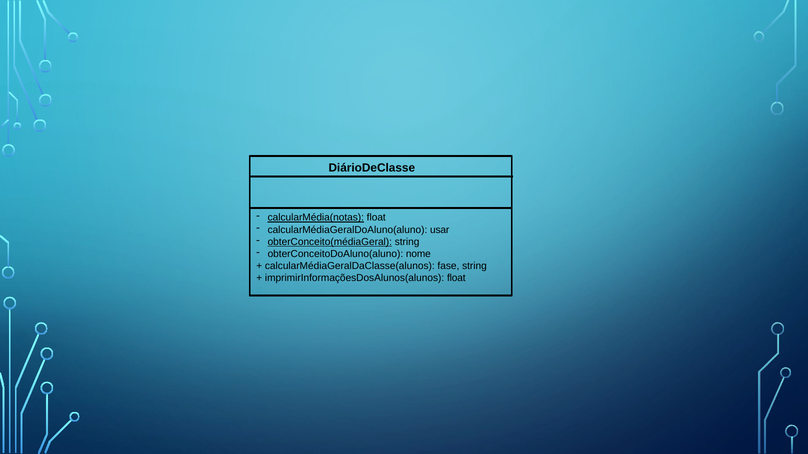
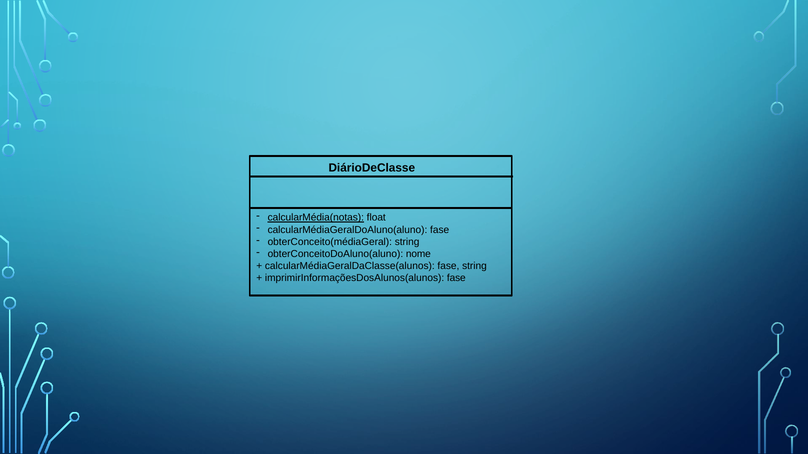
calcularMédiaGeralDoAluno(aluno usar: usar -> fase (440, 230)
obterConceito(médiaGeral underline: present -> none (330, 242)
imprimirInformaçõesDosAlunos(alunos float: float -> fase (456, 278)
